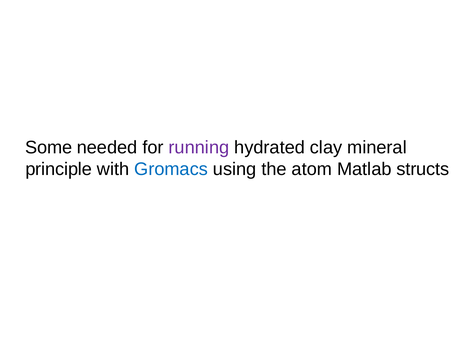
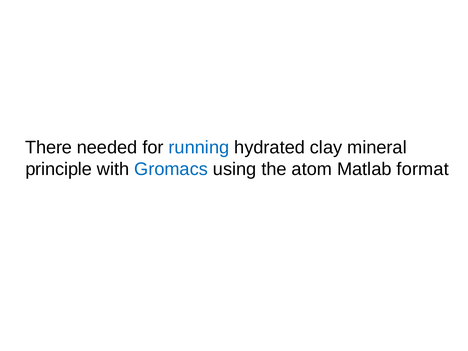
Some: Some -> There (49, 147)
running colour: purple -> blue (199, 147)
structs: structs -> format (423, 169)
